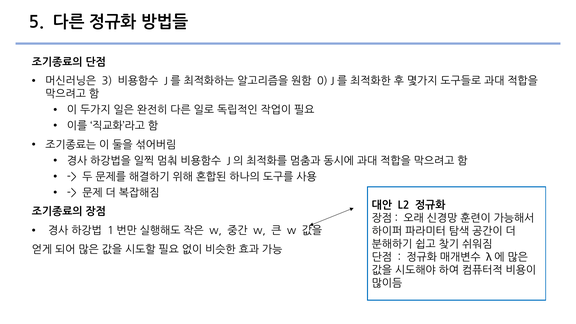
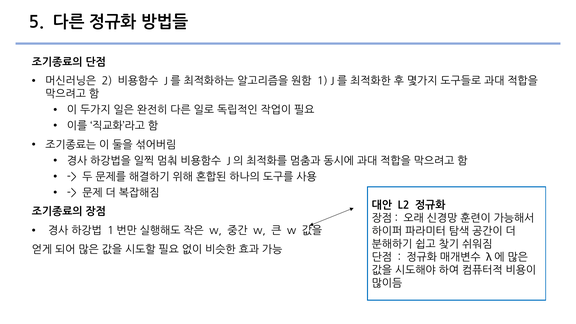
3: 3 -> 2 (107, 81)
0: 0 -> 1 (322, 81)
